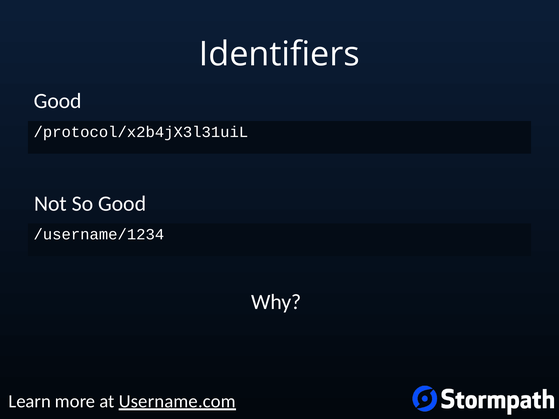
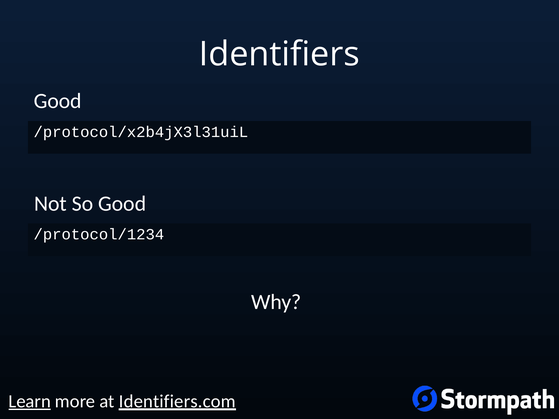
/username/1234: /username/1234 -> /protocol/1234 (99, 235)
Learn underline: none -> present (30, 402)
Username.com: Username.com -> Identifiers.com (177, 402)
